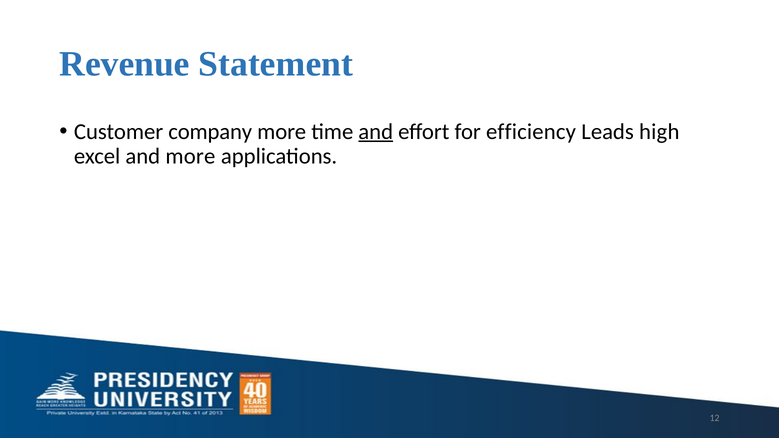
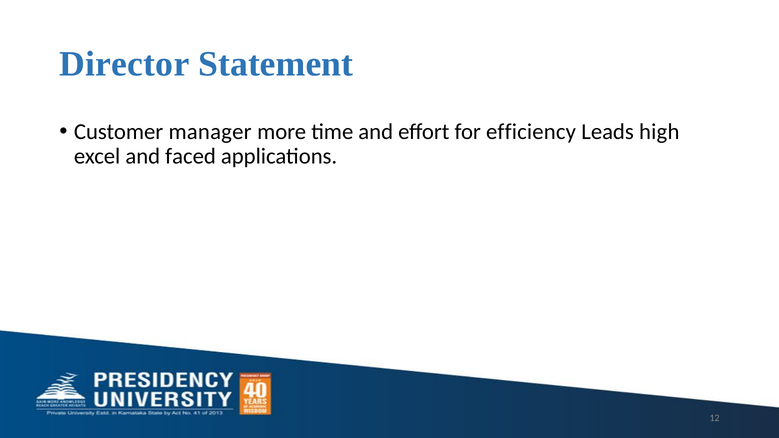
Revenue: Revenue -> Director (124, 64)
company: company -> manager (210, 132)
and underline: present -> none (376, 132)
and more: more -> faced (191, 156)
